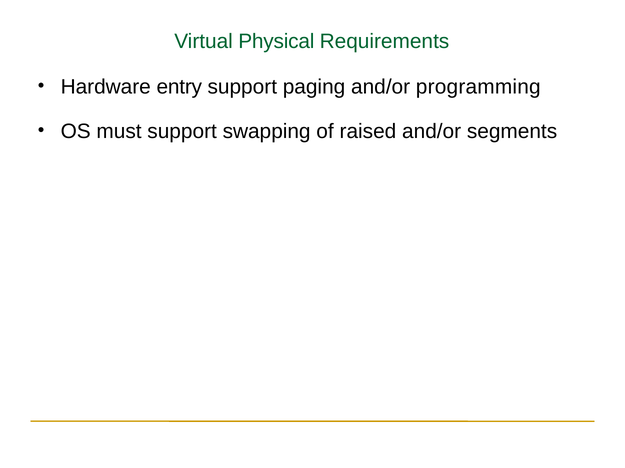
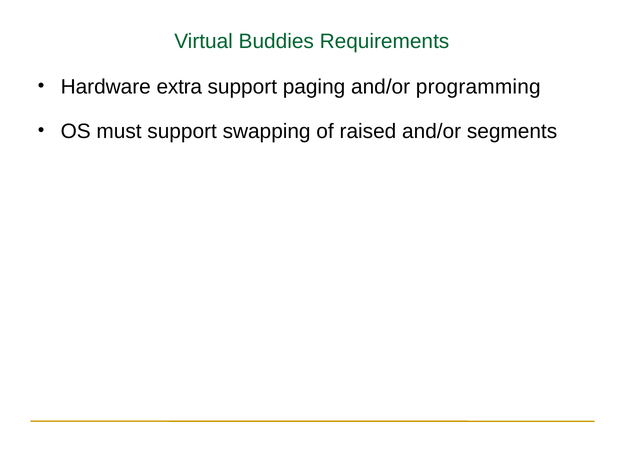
Physical: Physical -> Buddies (276, 41)
entry: entry -> extra (179, 87)
